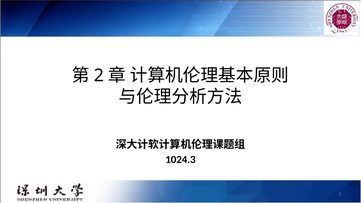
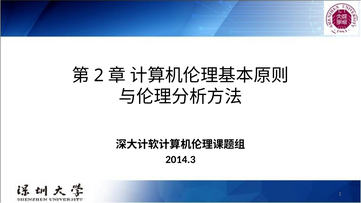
1024.3: 1024.3 -> 2014.3 (180, 160)
